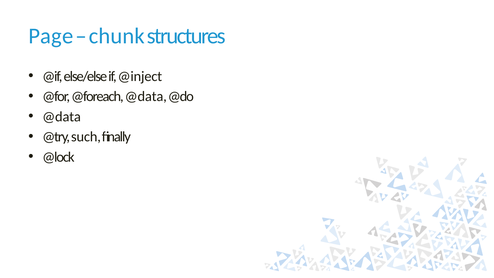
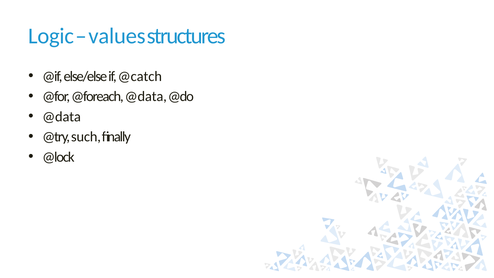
Page: Page -> Logic (51, 36)
chunk: chunk -> values (117, 36)
@inject: @inject -> @catch (140, 76)
